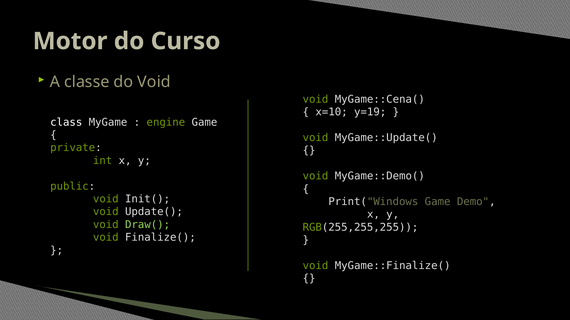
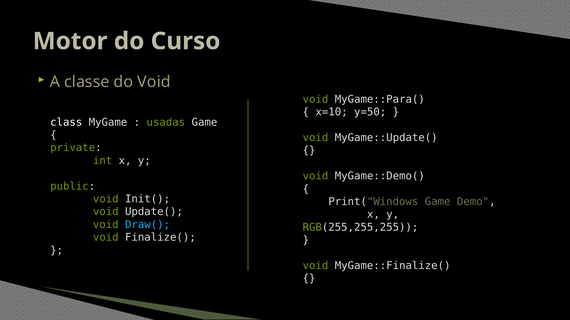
MyGame::Cena(: MyGame::Cena( -> MyGame::Para( (380, 99)
y=19: y=19 -> y=50 (370, 112)
engine: engine -> usadas (166, 122)
Draw( colour: light green -> light blue (148, 225)
